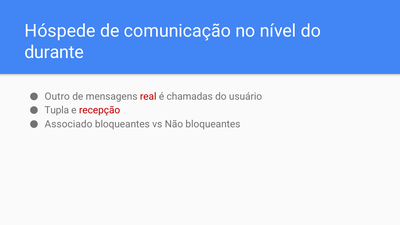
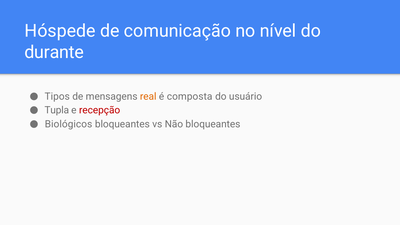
Outro: Outro -> Tipos (57, 96)
real colour: red -> orange (148, 96)
chamadas: chamadas -> composta (190, 96)
Associado: Associado -> Biológicos (69, 124)
